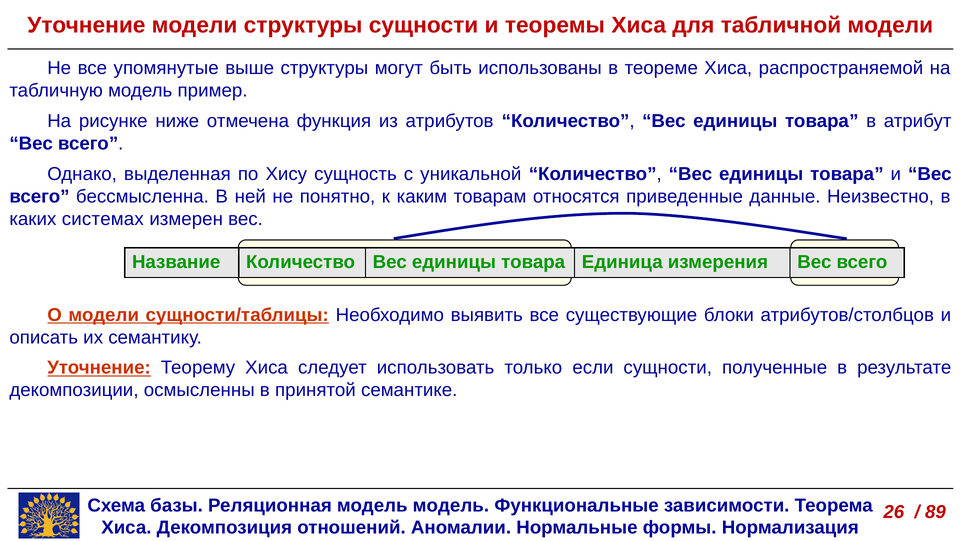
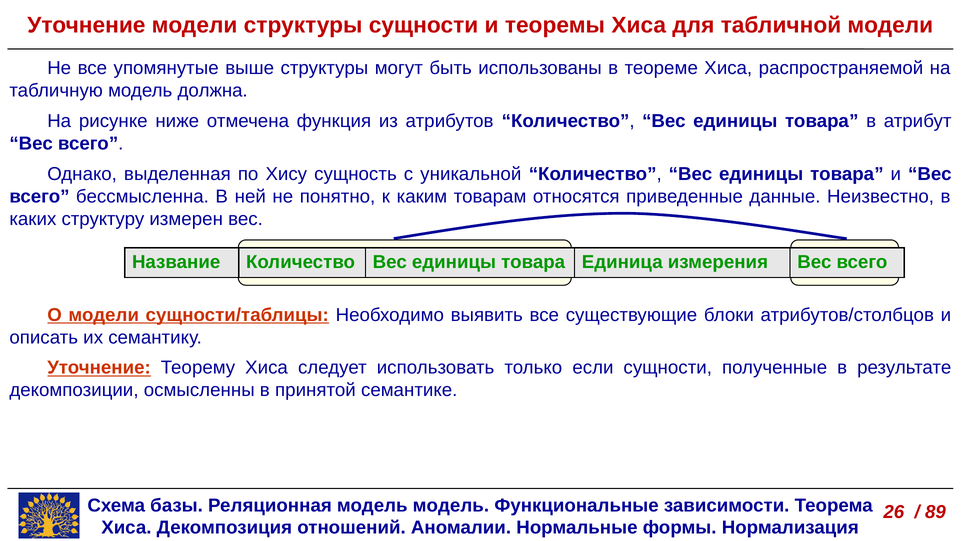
пример: пример -> должна (213, 90)
системах: системах -> структуру (103, 219)
